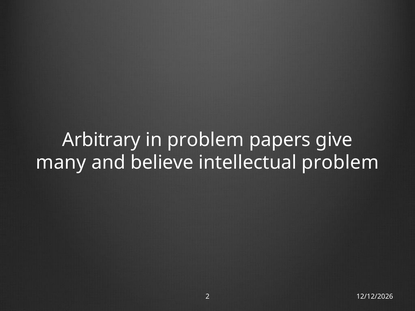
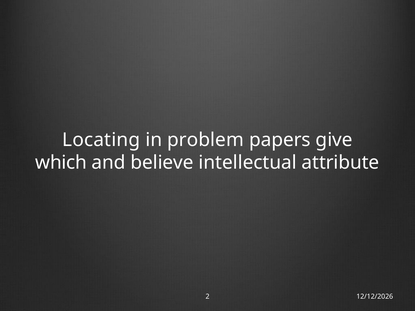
Arbitrary: Arbitrary -> Locating (101, 140)
many: many -> which (61, 163)
intellectual problem: problem -> attribute (340, 163)
